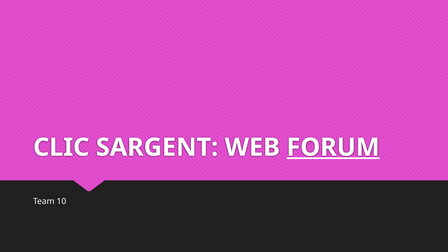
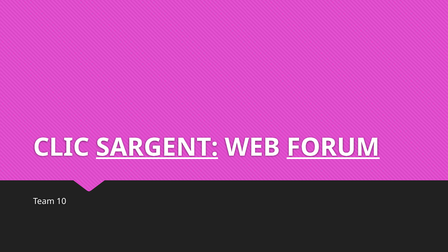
SARGENT underline: none -> present (157, 147)
